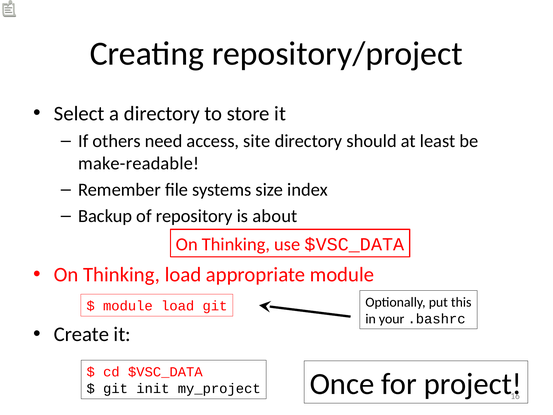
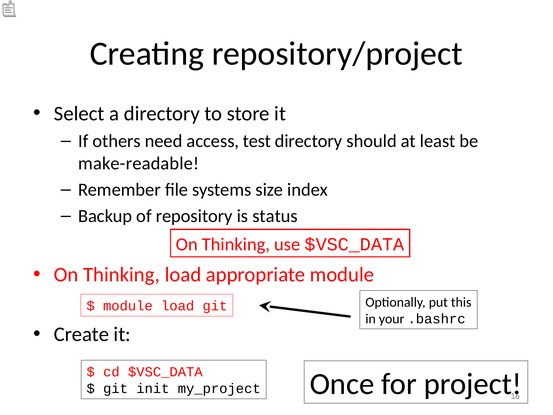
site: site -> test (257, 141)
about: about -> status (275, 216)
